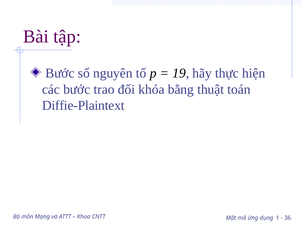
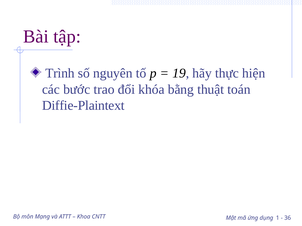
Bước: Bước -> Trình (60, 73)
